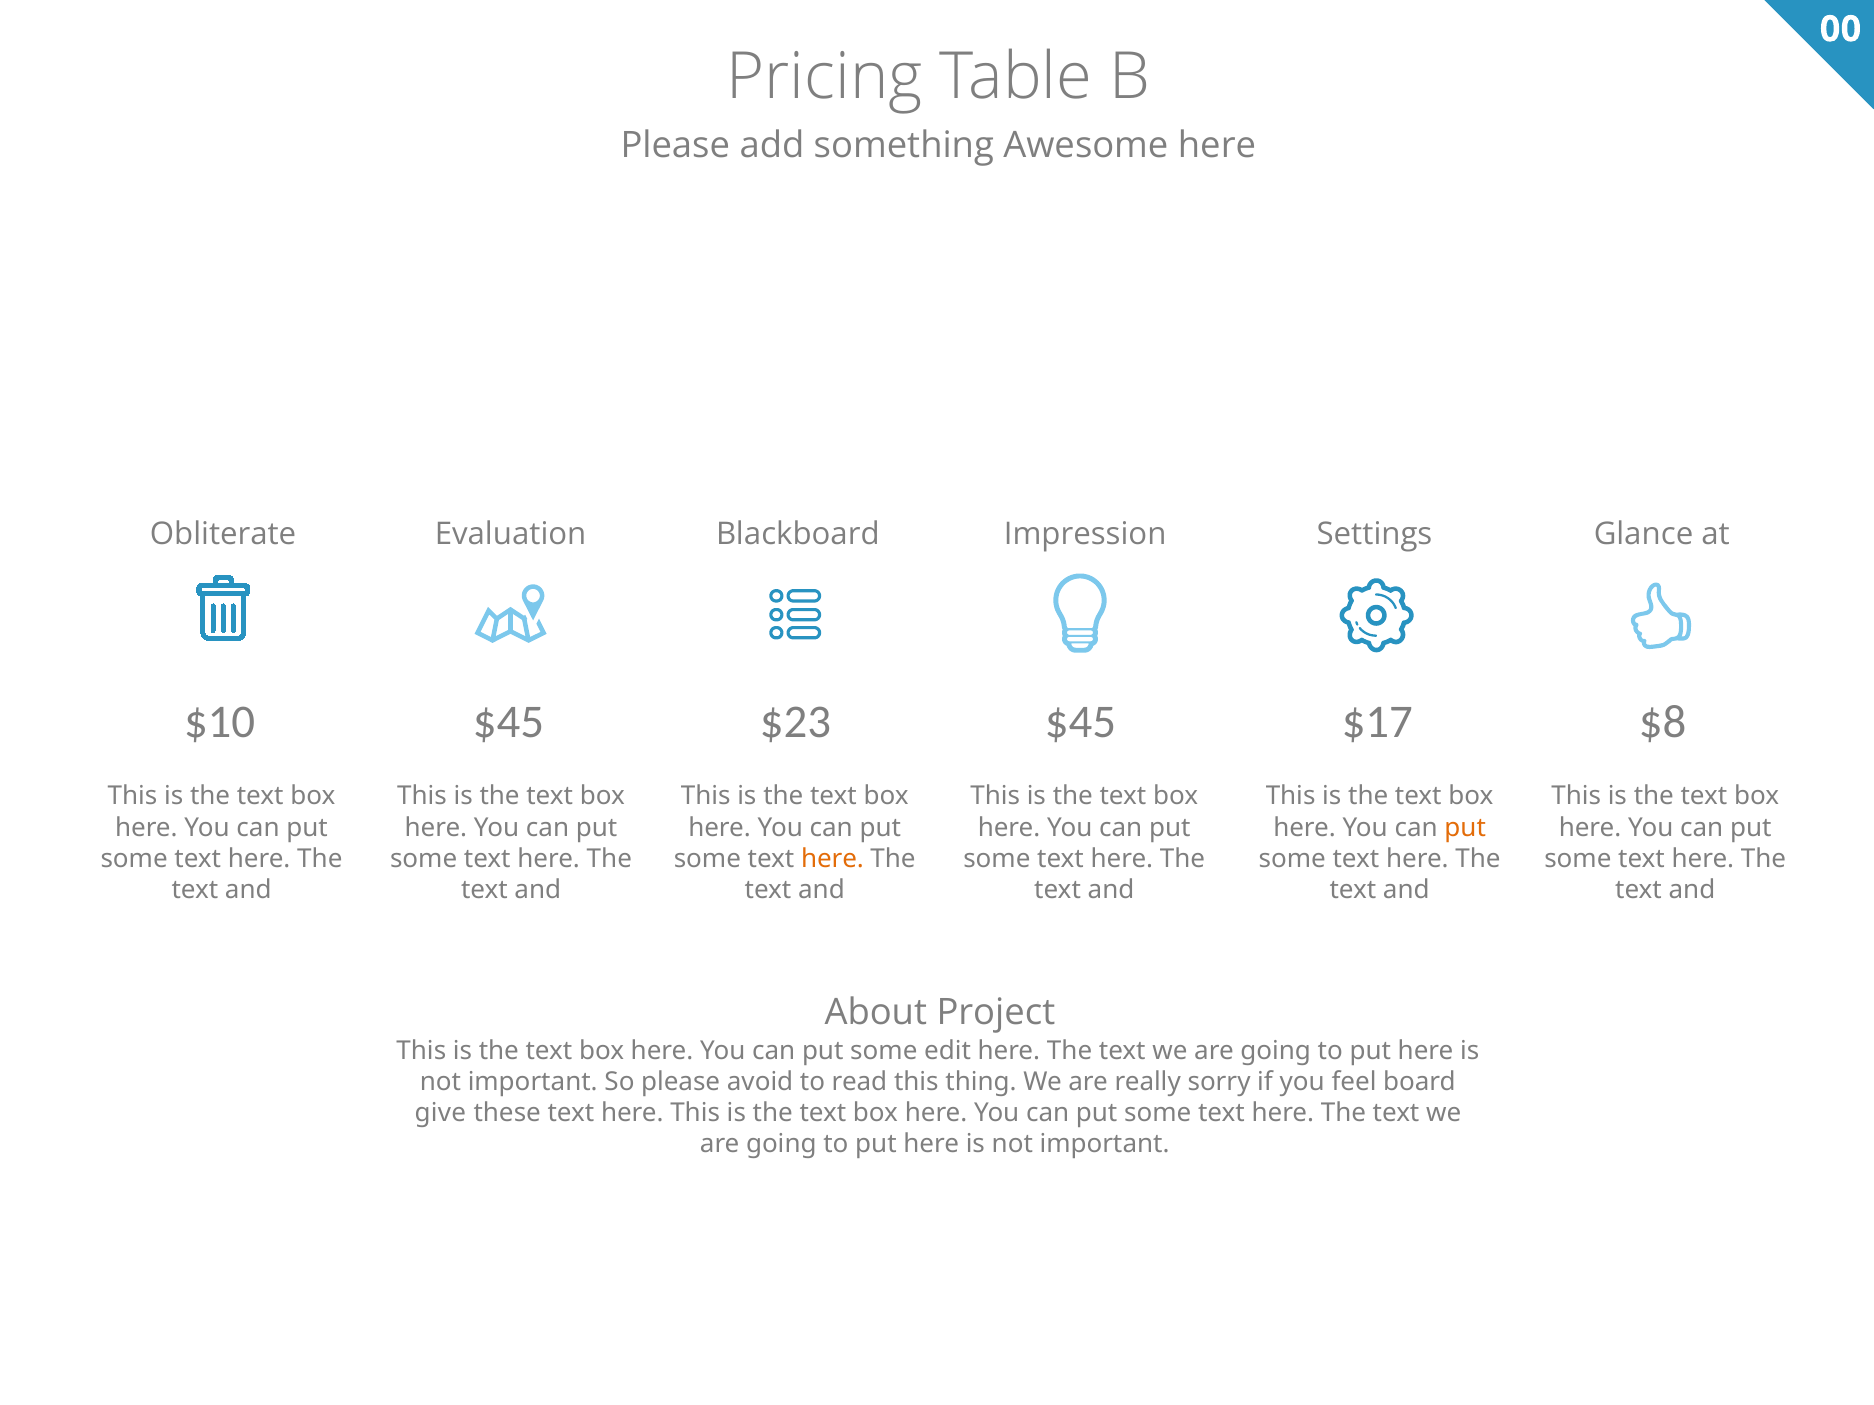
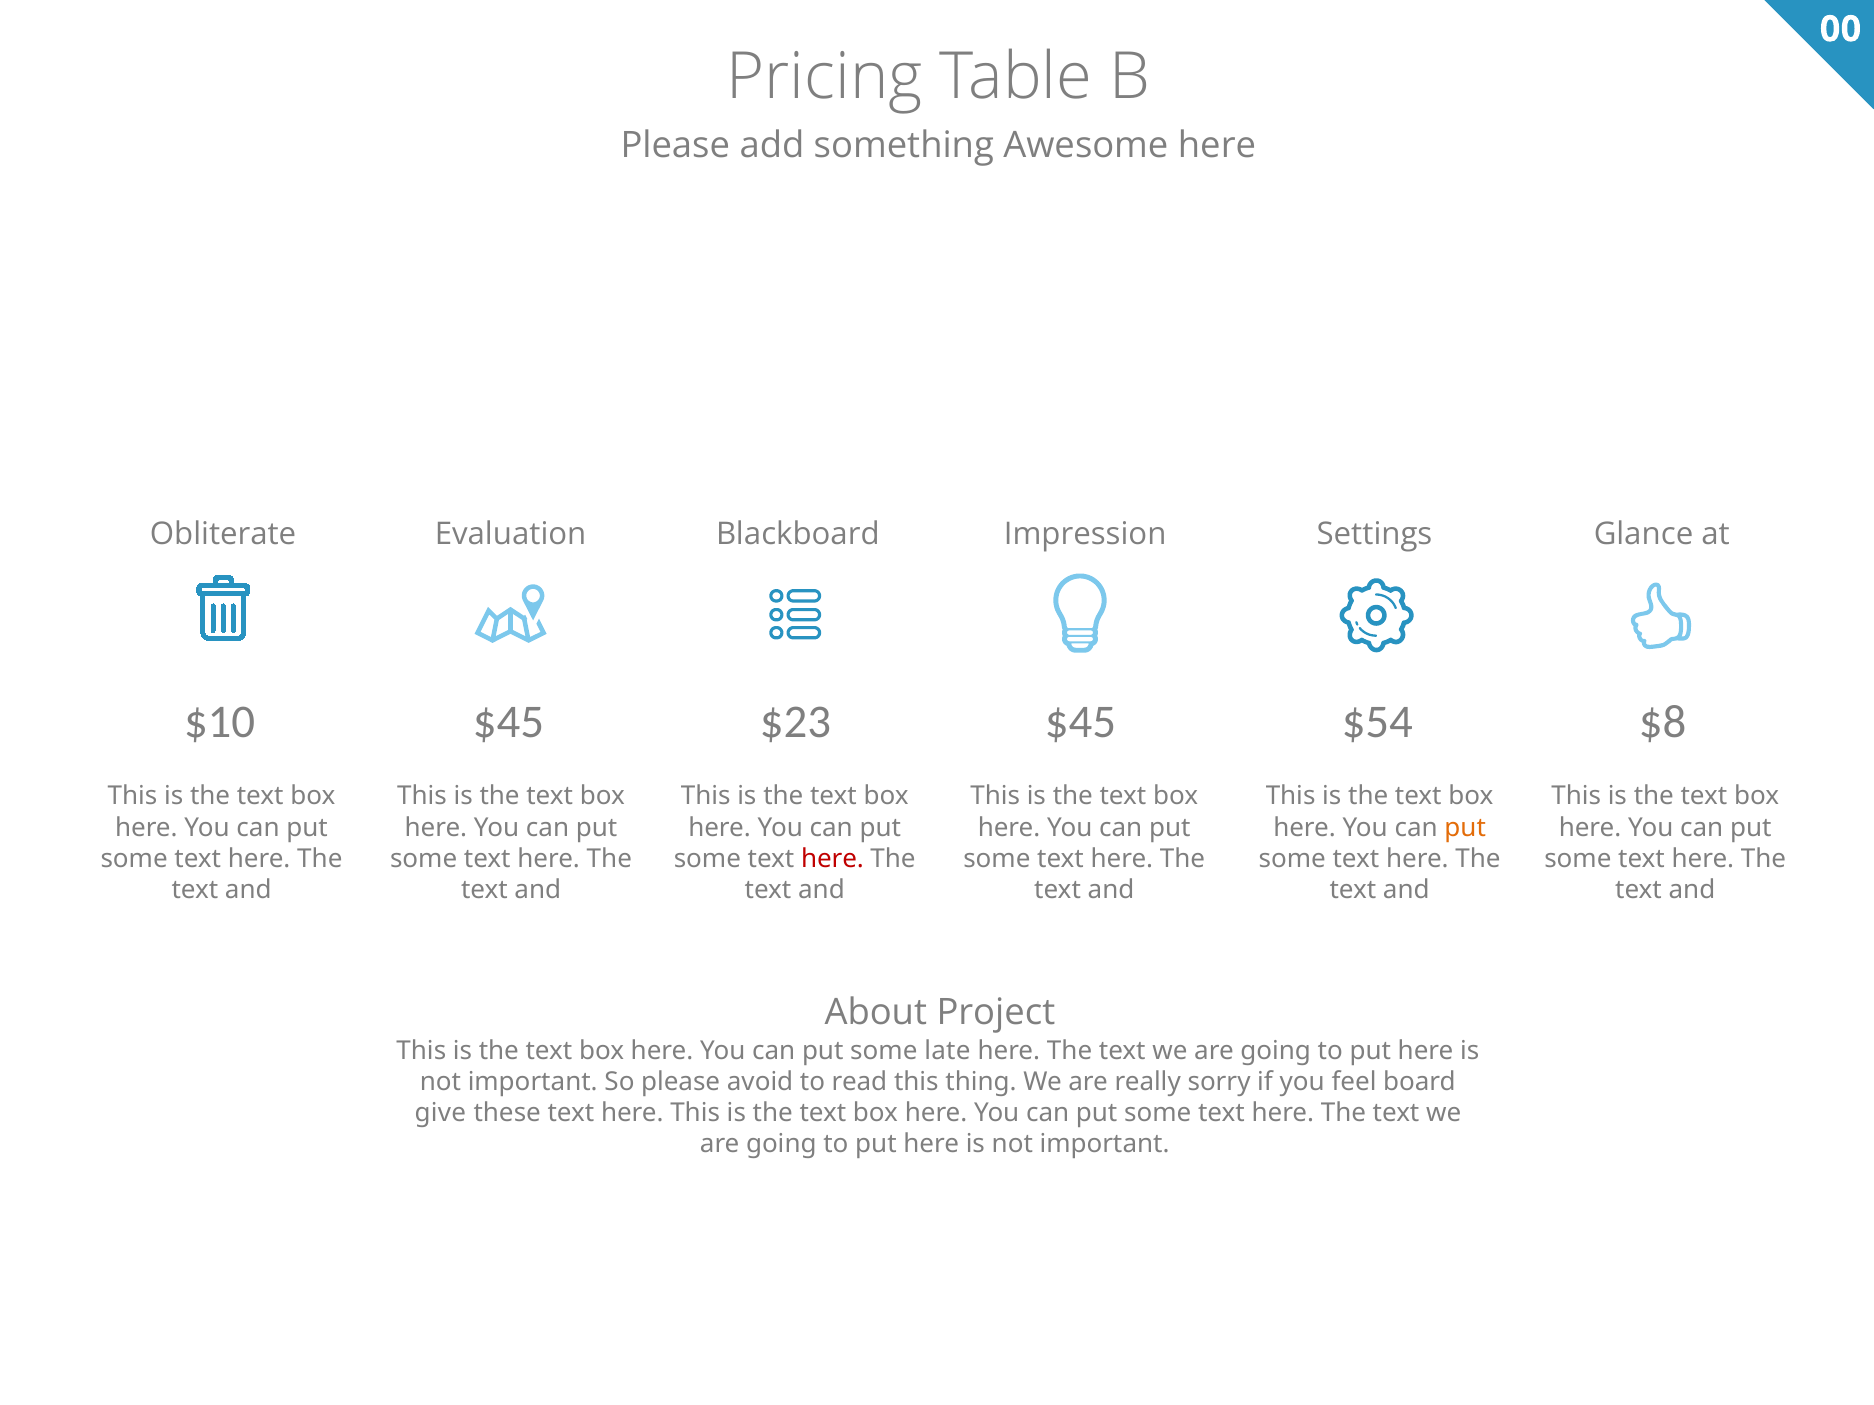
$17: $17 -> $54 (1377, 722)
here colour: orange -> red (832, 859)
edit: edit -> late (947, 1051)
